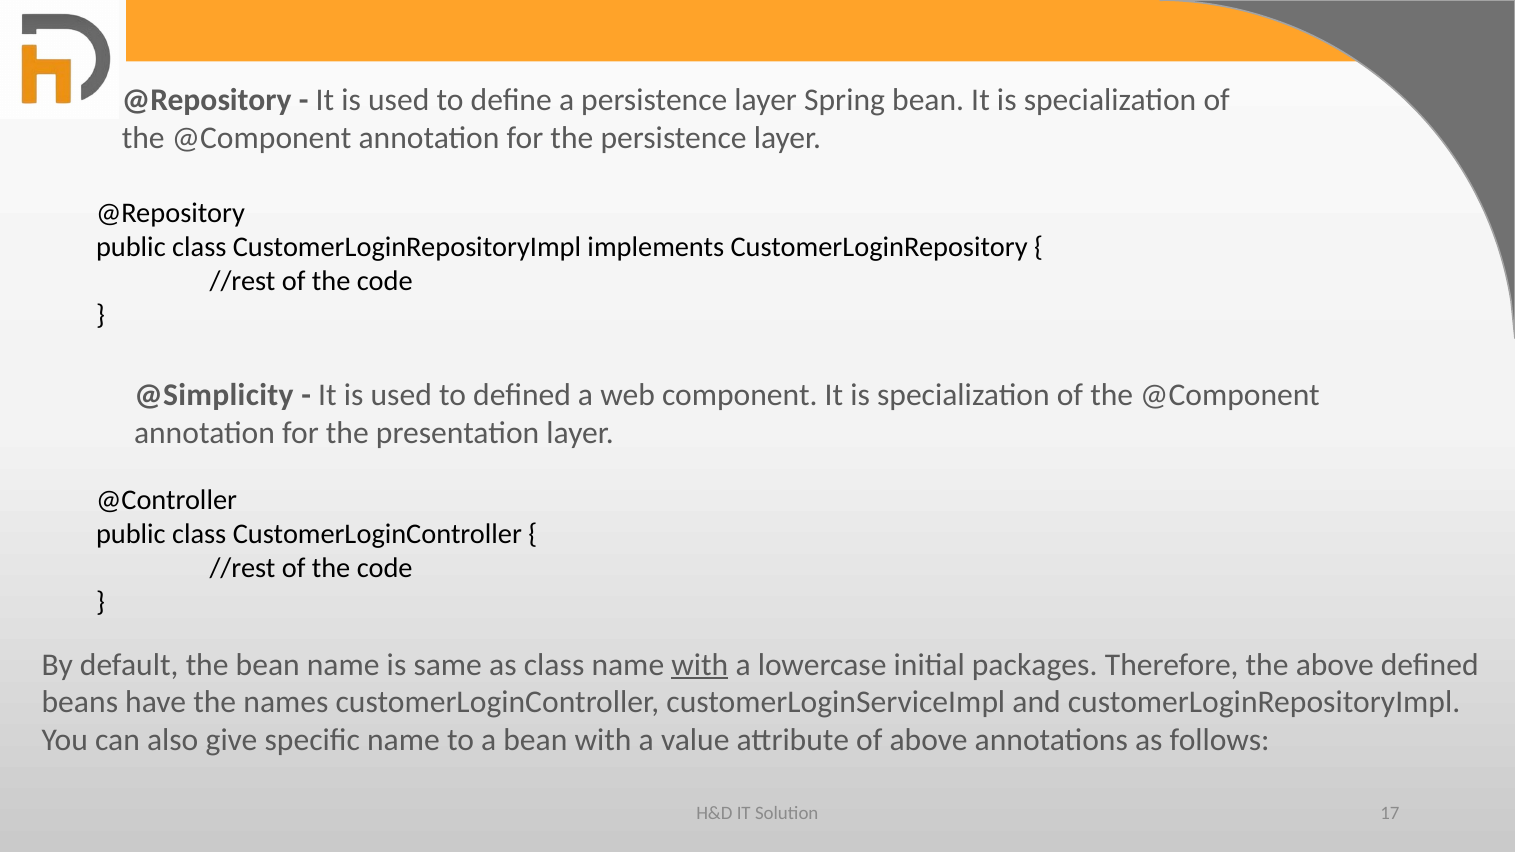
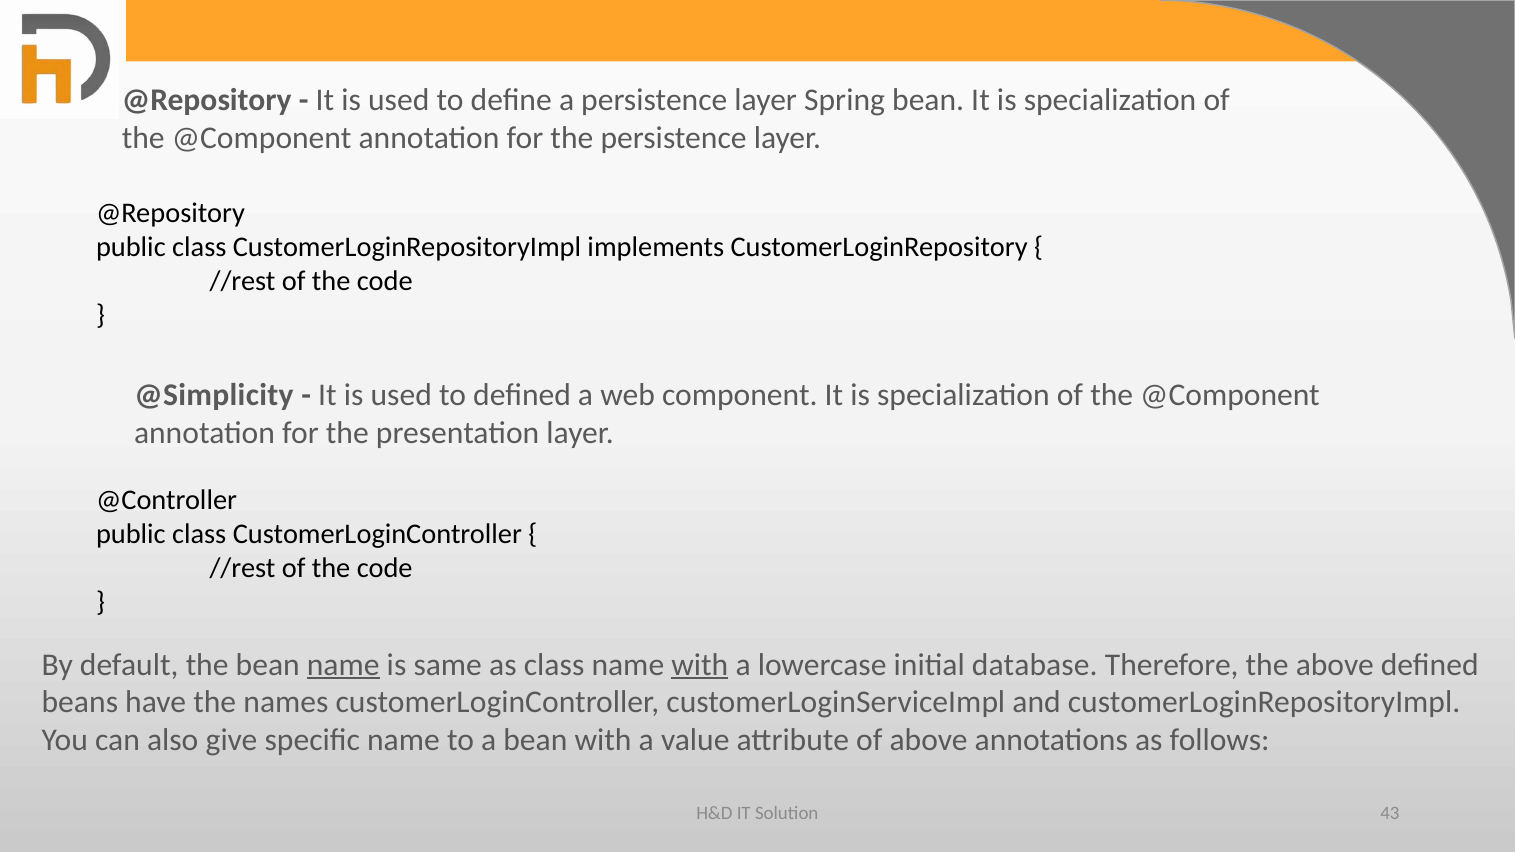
name underline: none -> present (343, 665)
packages: packages -> database (1035, 665)
17: 17 -> 43 (1390, 814)
